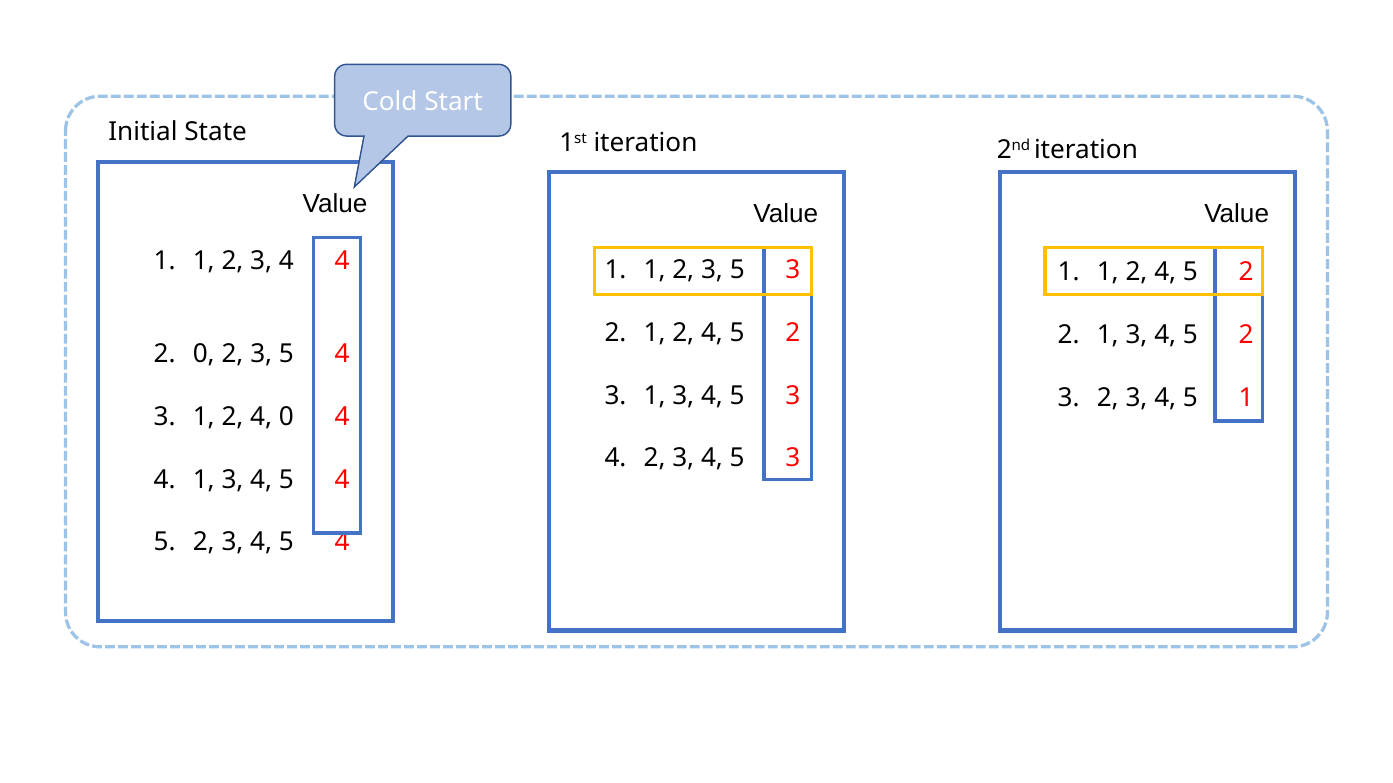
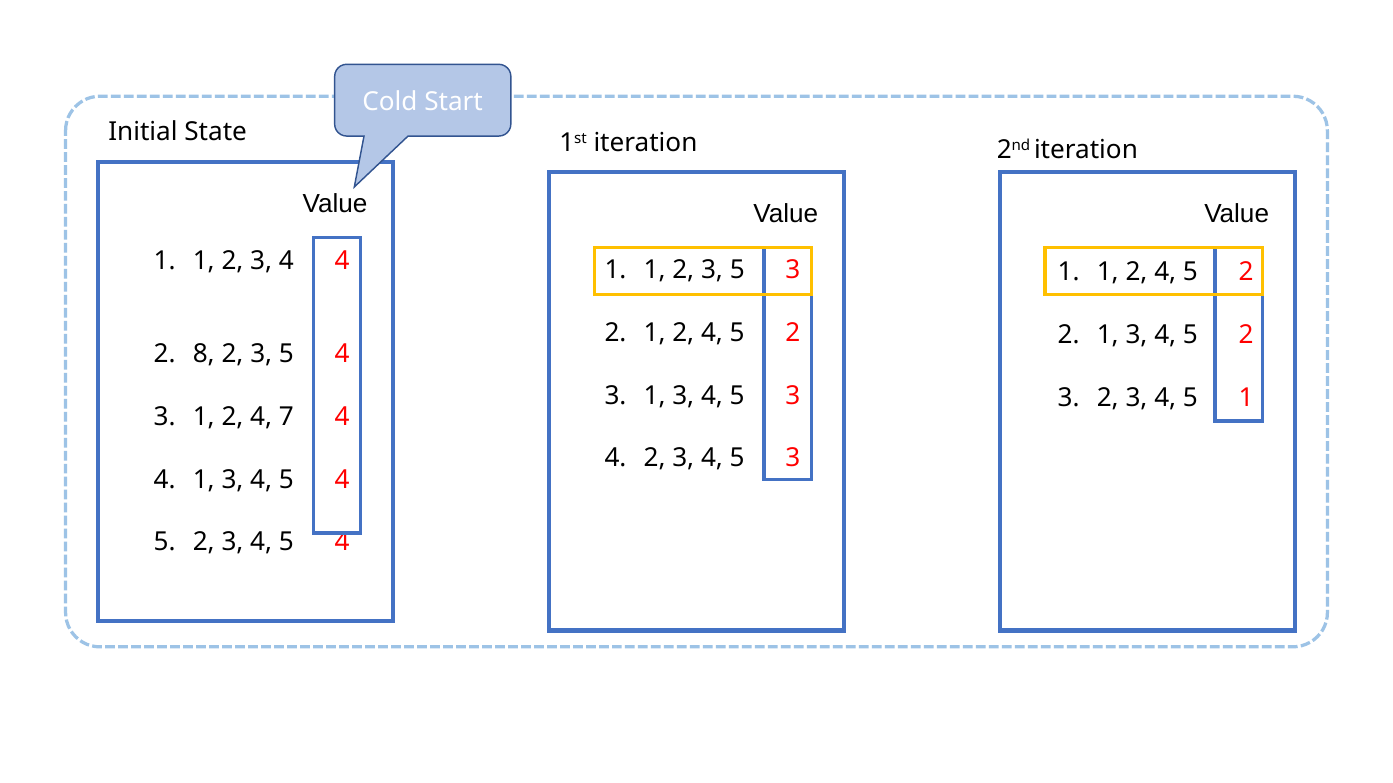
2 0: 0 -> 8 (204, 355)
4 0: 0 -> 7 (286, 417)
